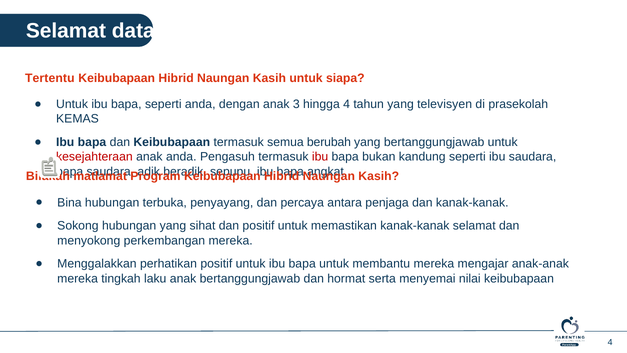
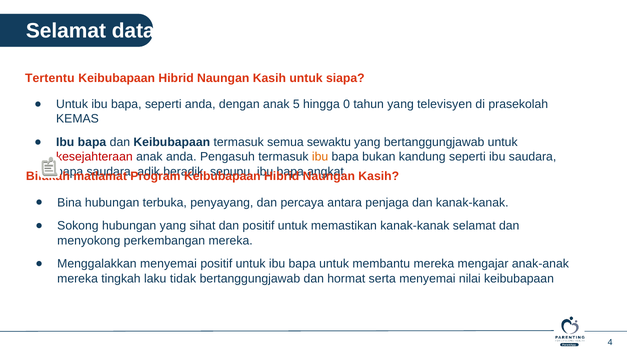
3: 3 -> 5 (296, 104)
hingga 4: 4 -> 0 (347, 104)
berubah: berubah -> sewaktu (329, 142)
ibu colour: red -> orange (320, 157)
Menggalakkan perhatikan: perhatikan -> menyemai (168, 264)
laku anak: anak -> tidak (183, 278)
